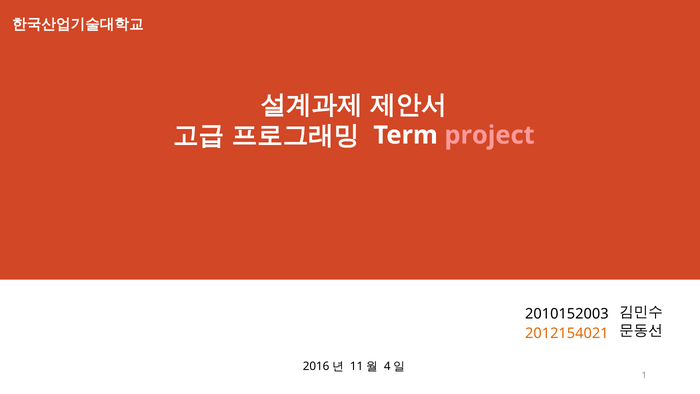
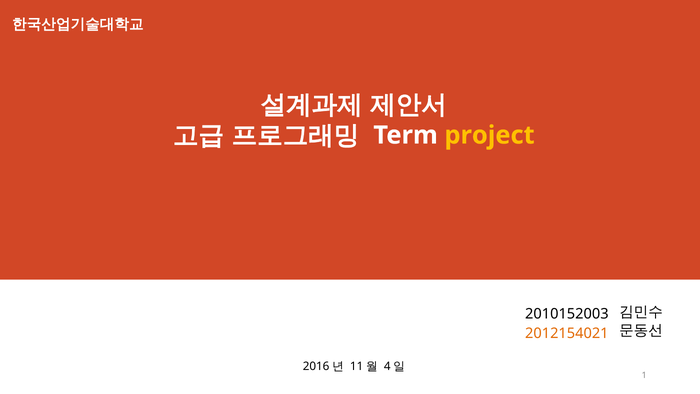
project colour: pink -> yellow (490, 135)
